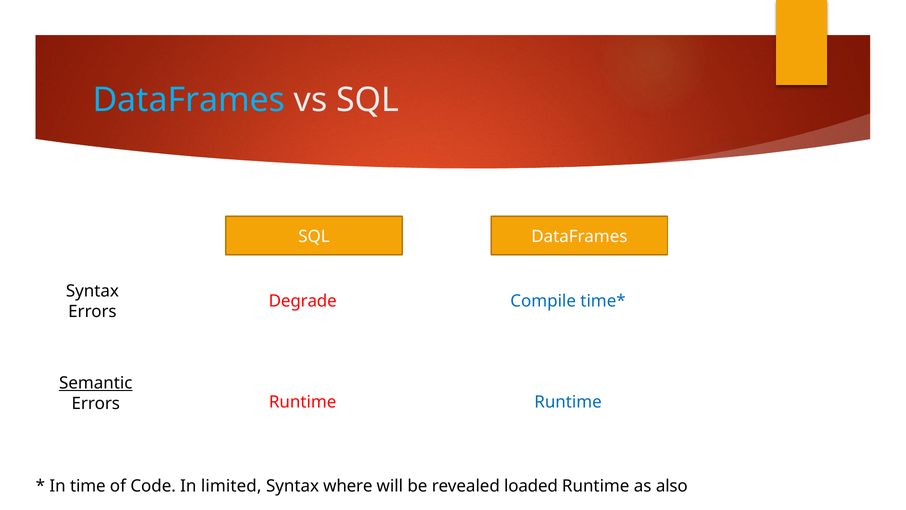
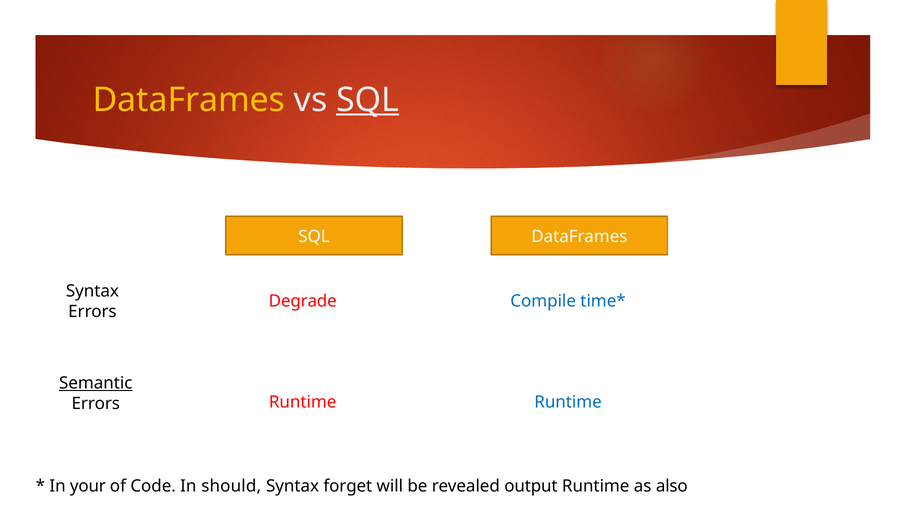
DataFrames colour: light blue -> yellow (189, 100)
SQL underline: none -> present (368, 100)
time: time -> your (88, 486)
limited: limited -> should (231, 486)
where: where -> forget (348, 486)
loaded: loaded -> output (531, 486)
